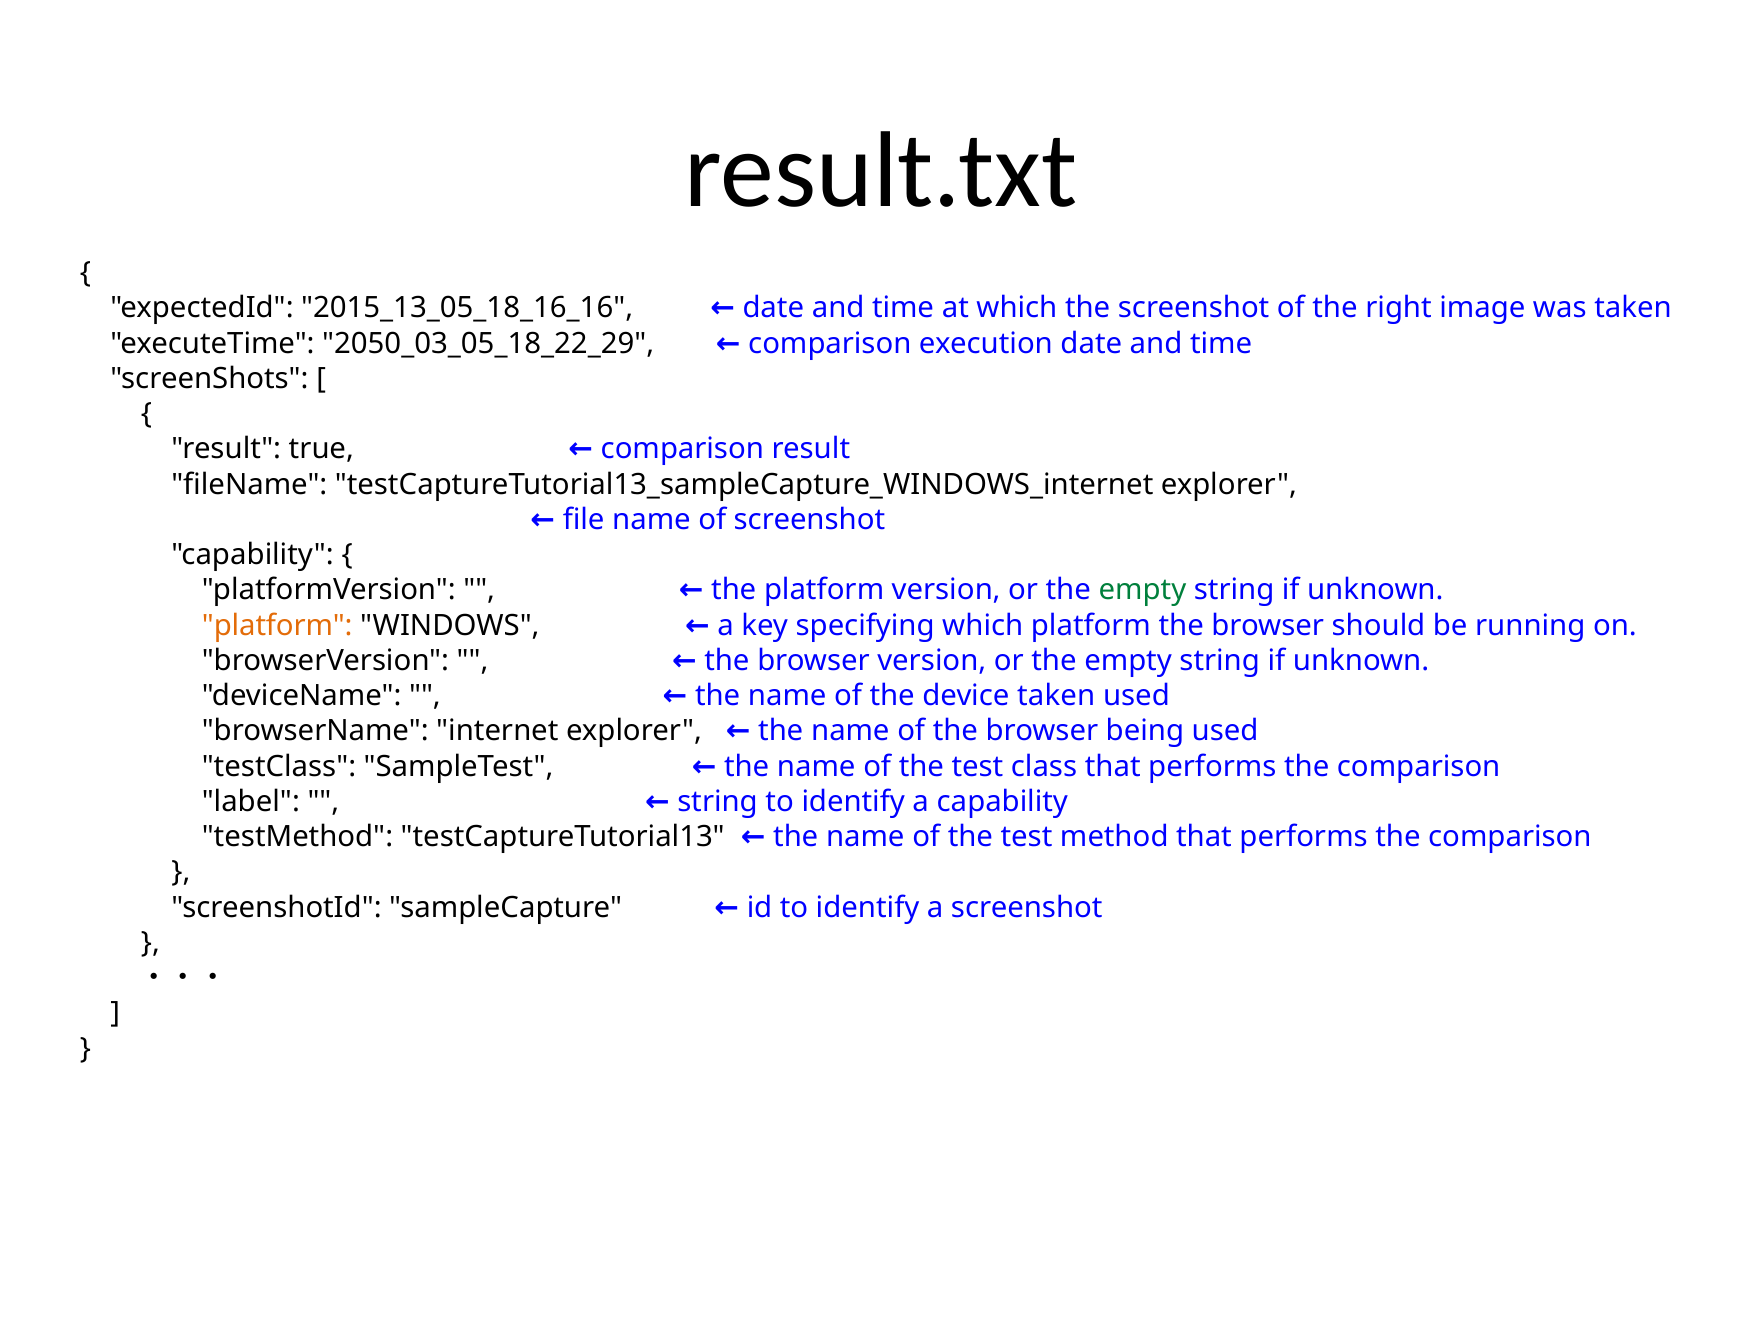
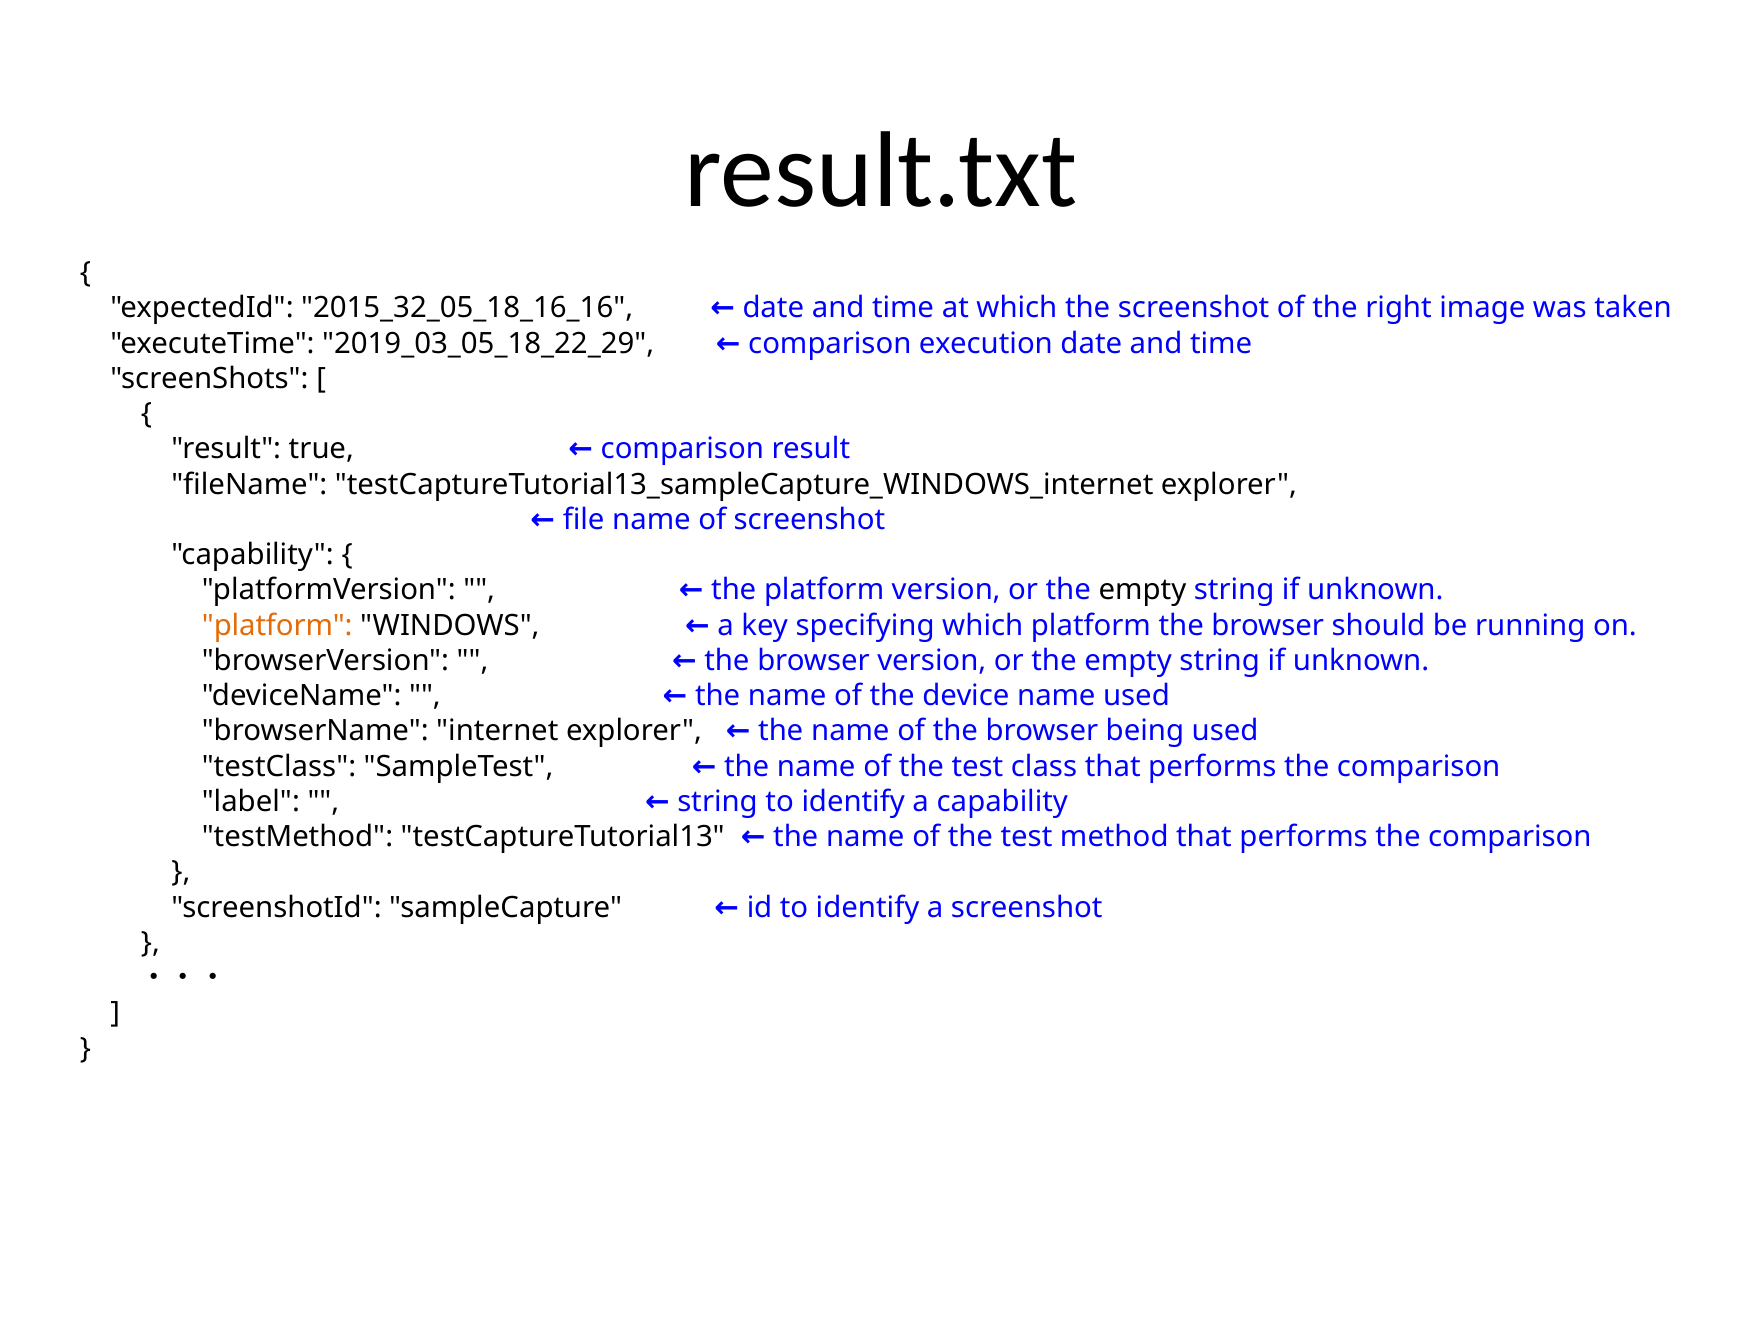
2015_13_05_18_16_16: 2015_13_05_18_16_16 -> 2015_32_05_18_16_16 (467, 308)
2050_03_05_18_22_29: 2050_03_05_18_22_29 -> 2019_03_05_18_22_29 (488, 343)
empty colour: green -> black (1142, 590)
device taken: taken -> name (1056, 696)
